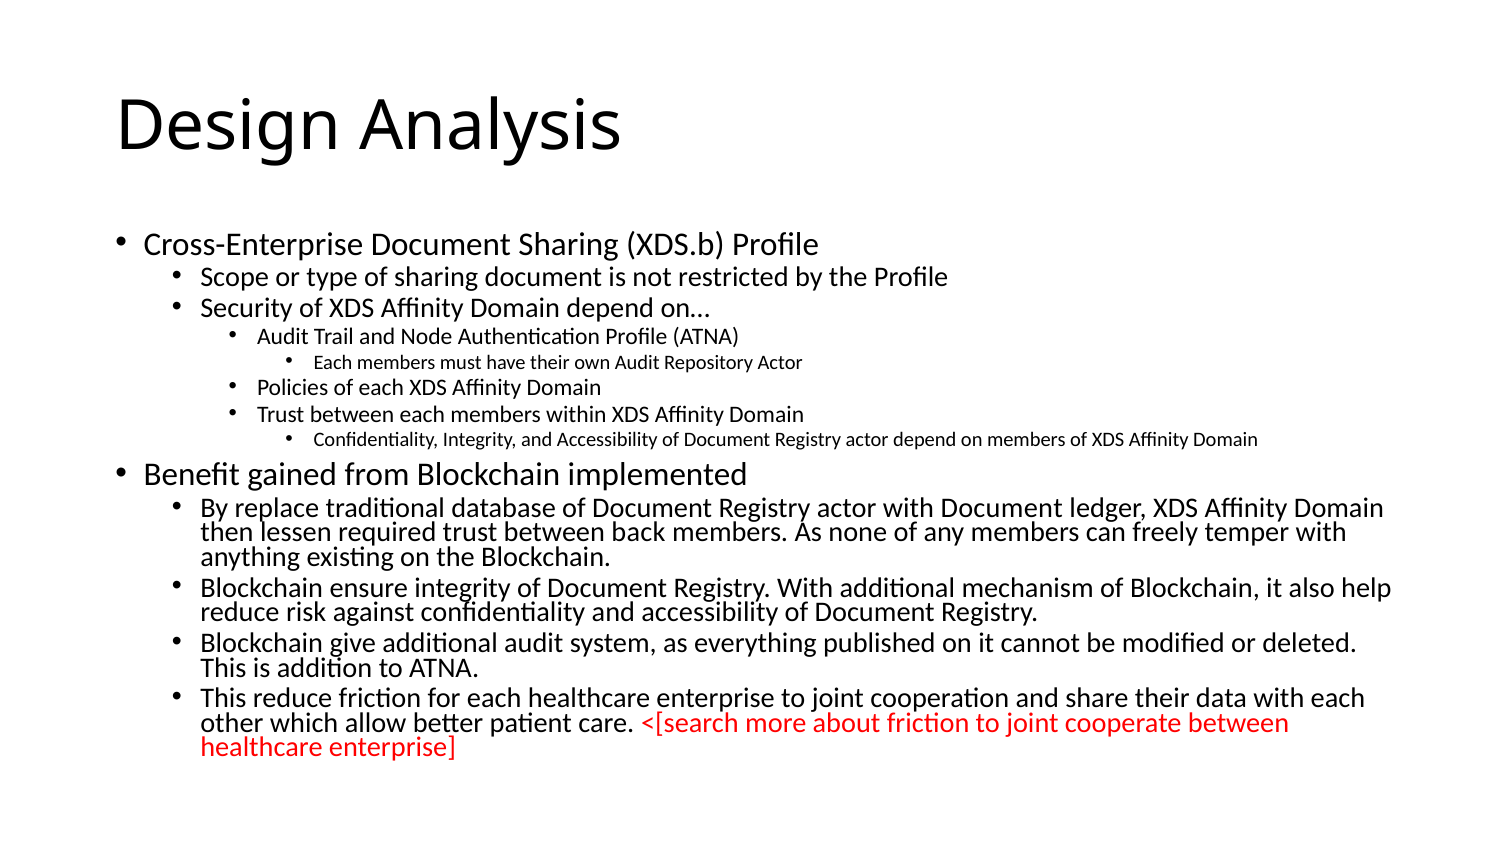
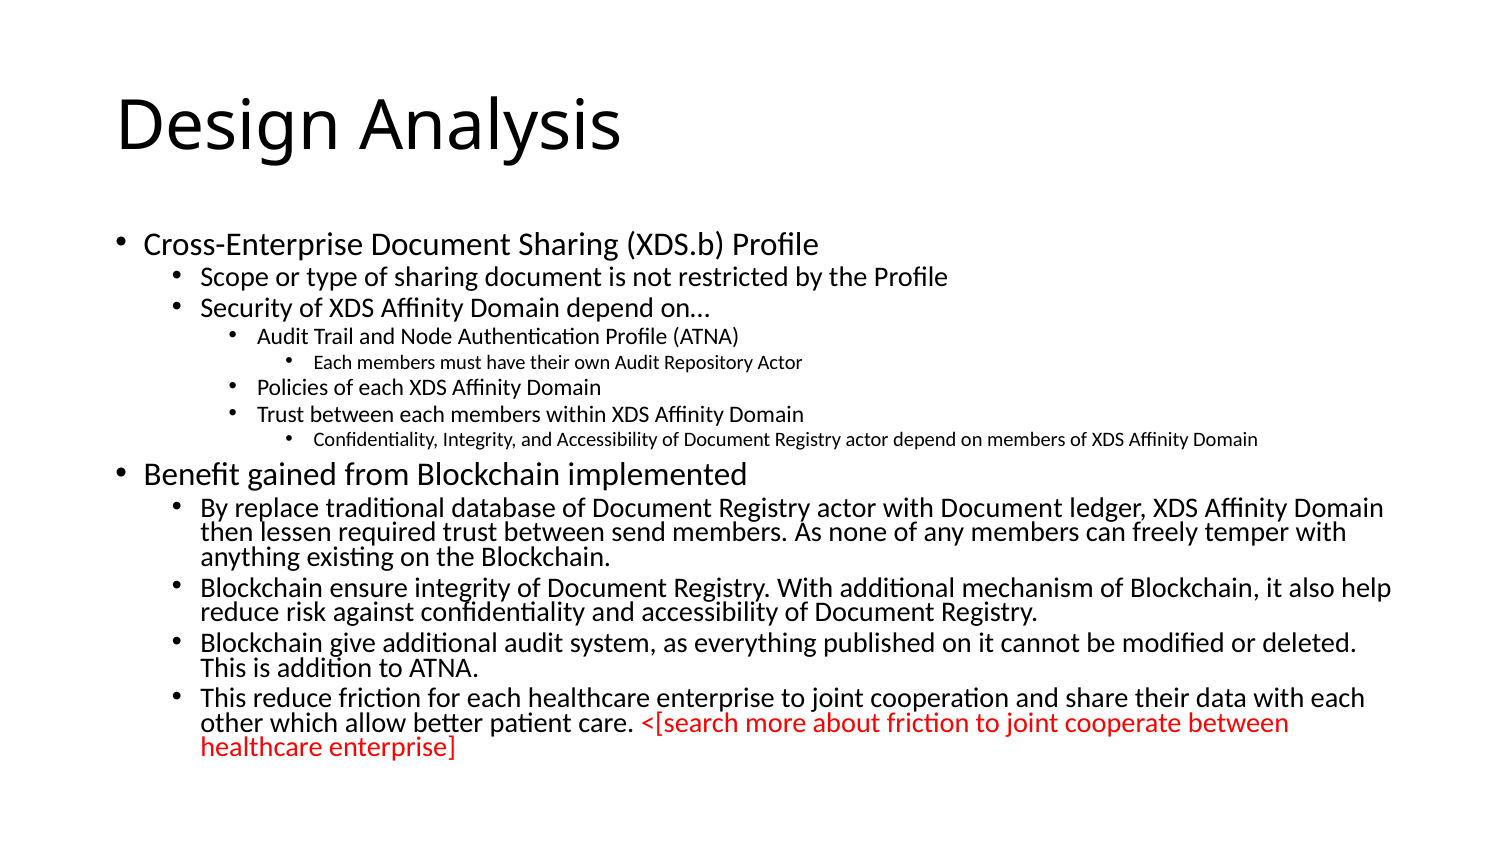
back: back -> send (639, 532)
